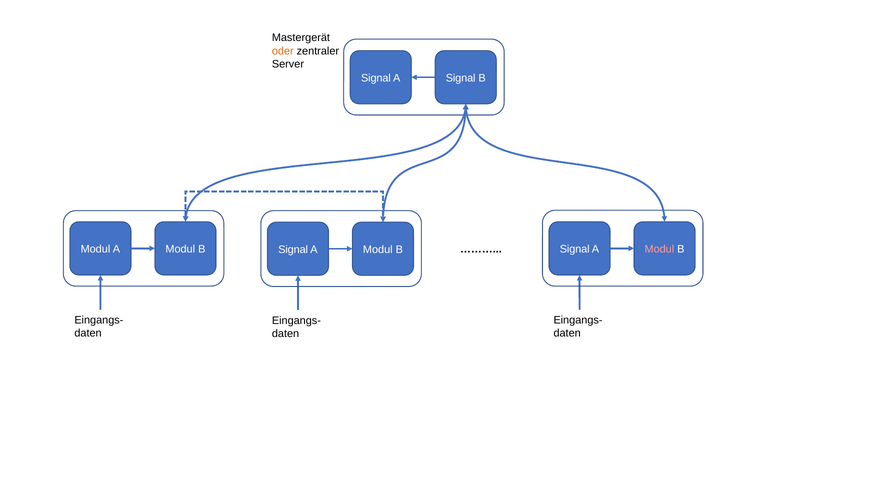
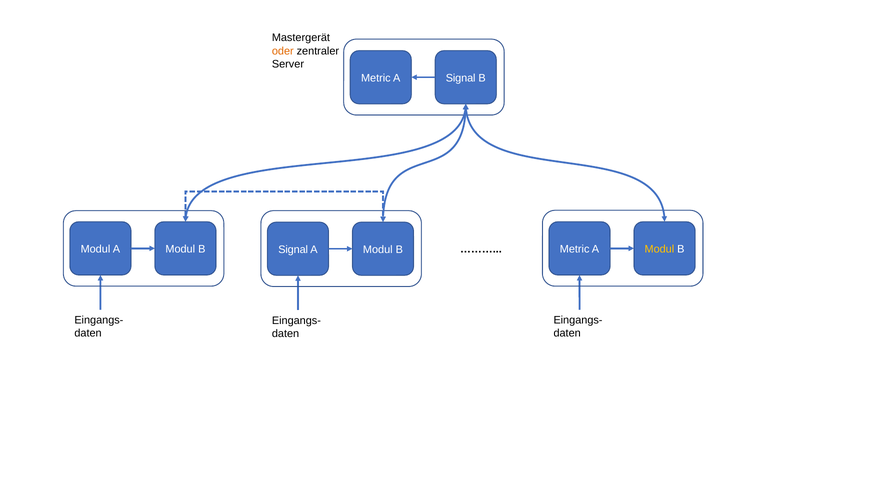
Signal: Signal -> Metric (376, 78)
Signal: Signal -> Metric (575, 249)
Modul colour: pink -> yellow (659, 249)
